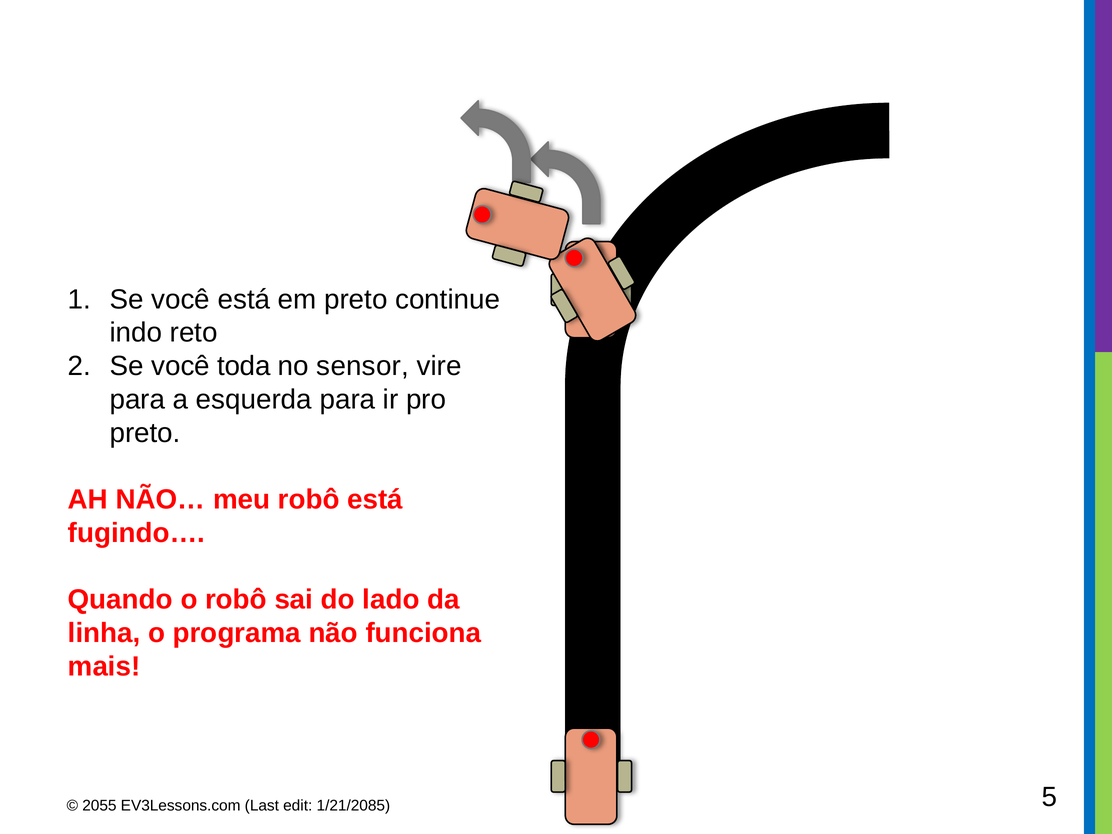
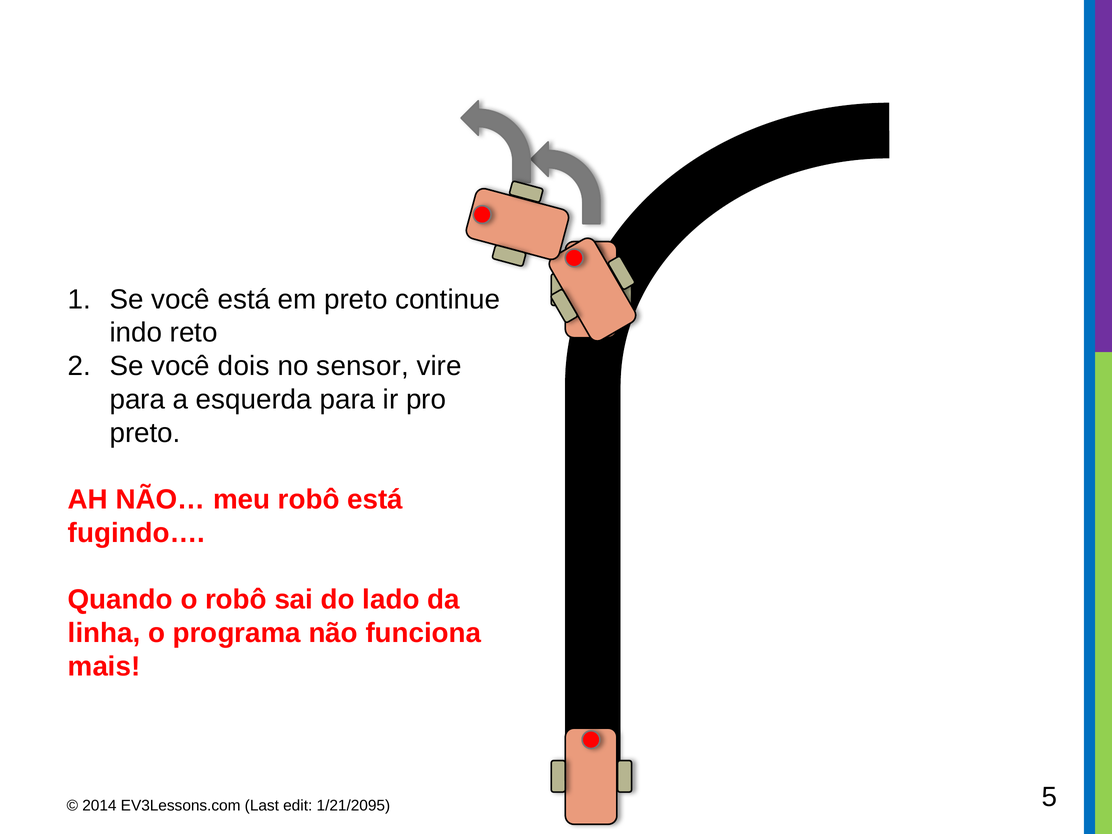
toda: toda -> dois (244, 366)
2055: 2055 -> 2014 (99, 806)
1/21/2085: 1/21/2085 -> 1/21/2095 (353, 806)
